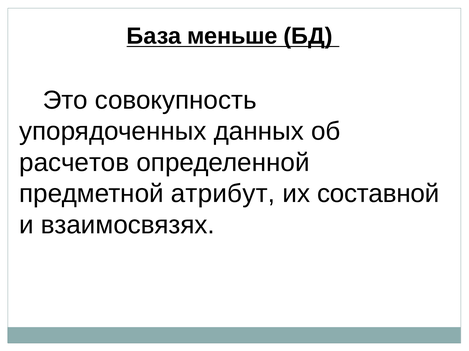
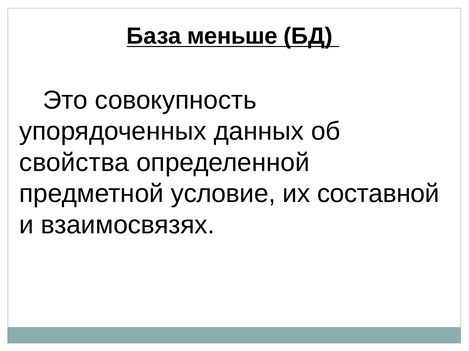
расчетов: расчетов -> свойства (74, 163)
атрибут: атрибут -> условие (223, 194)
